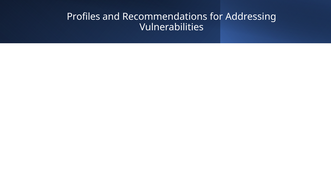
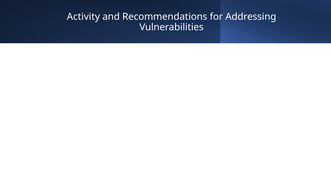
Profiles: Profiles -> Activity (83, 17)
